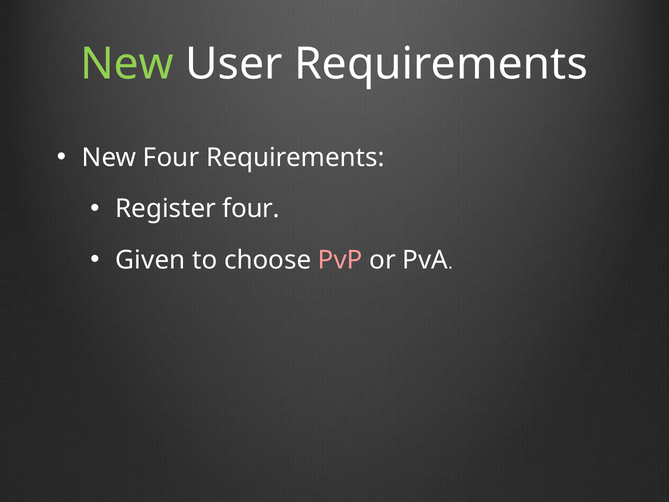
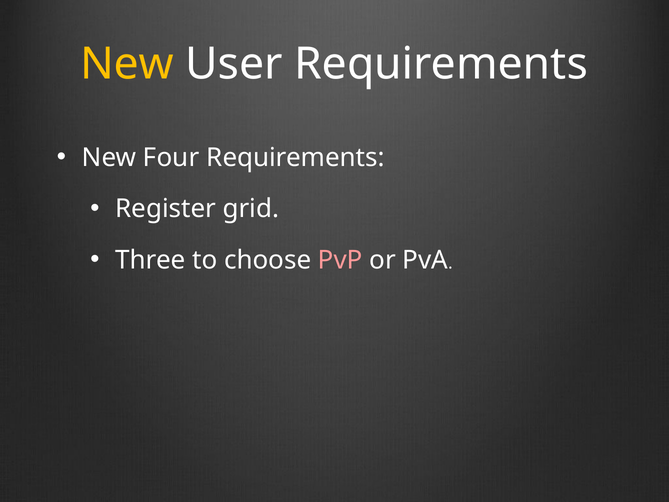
New colour: light green -> yellow (127, 64)
Register four: four -> grid (251, 209)
Given: Given -> Three (150, 260)
